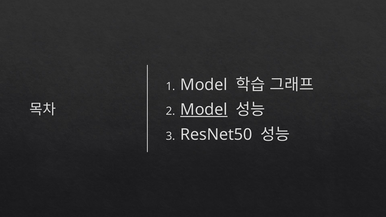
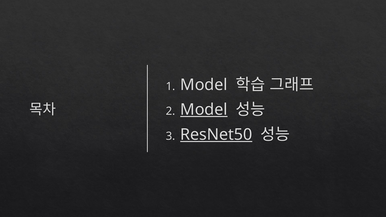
ResNet50 underline: none -> present (216, 135)
